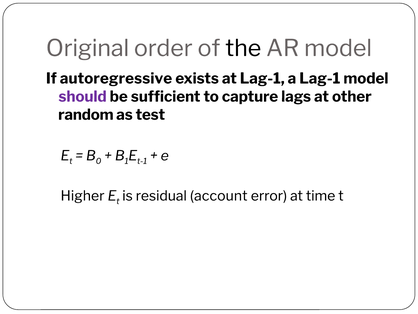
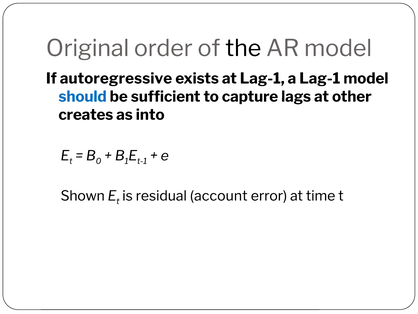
should colour: purple -> blue (83, 96)
random: random -> creates (86, 115)
test: test -> into (150, 115)
Higher: Higher -> Shown (83, 196)
